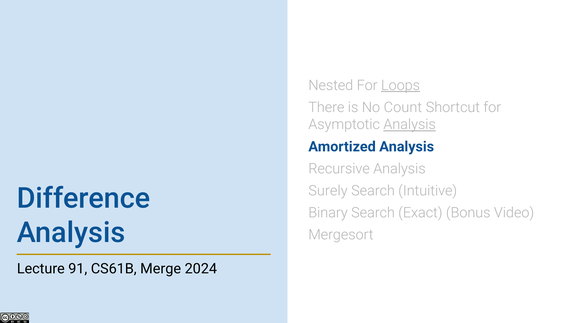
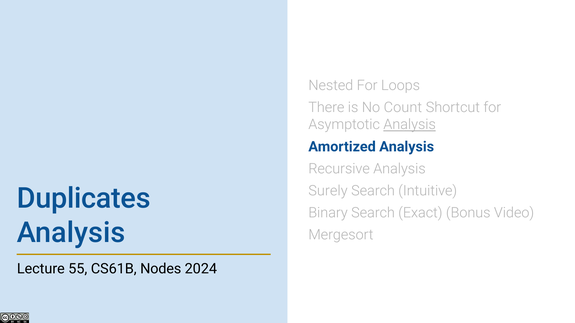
Loops underline: present -> none (401, 85)
Difference: Difference -> Duplicates (84, 199)
91: 91 -> 55 (78, 269)
Merge: Merge -> Nodes (161, 269)
